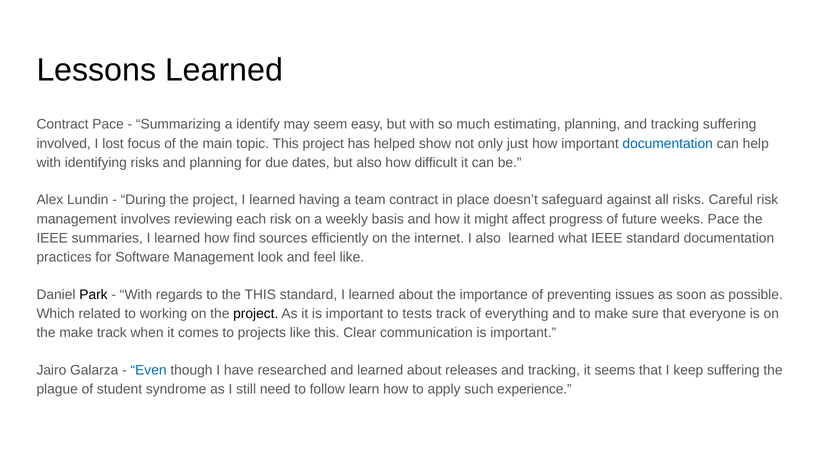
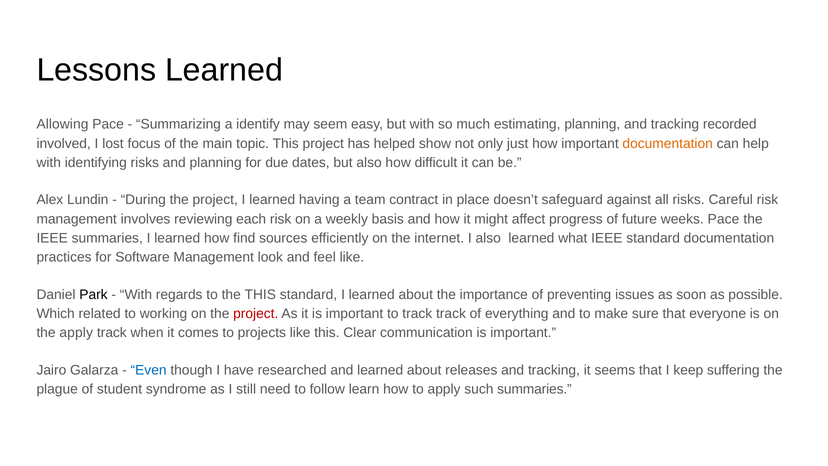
Contract: Contract -> Allowing (62, 124)
tracking suffering: suffering -> recorded (730, 124)
documentation colour: blue -> orange (668, 143)
project colour: black -> red (256, 313)
to tests: tests -> track (417, 313)
the make: make -> apply (76, 332)
such experience: experience -> summaries (534, 389)
